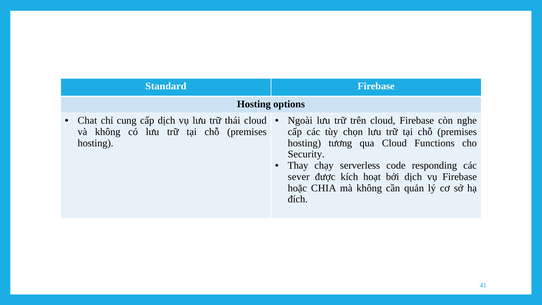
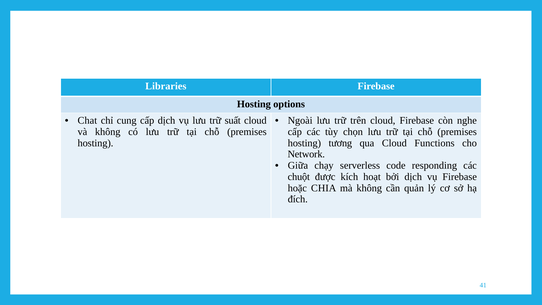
Standard: Standard -> Libraries (166, 86)
thái: thái -> suất (233, 120)
Security: Security -> Network (306, 154)
Thay: Thay -> Giữa (298, 165)
sever: sever -> chuột (299, 177)
